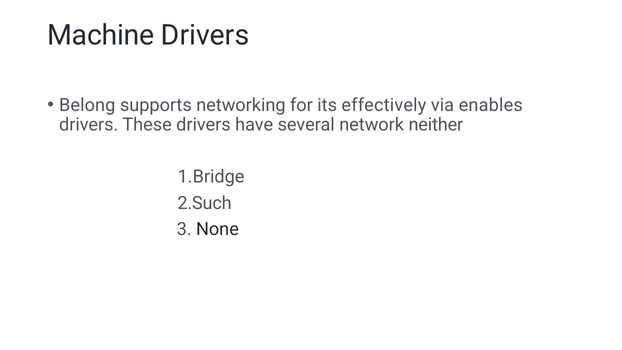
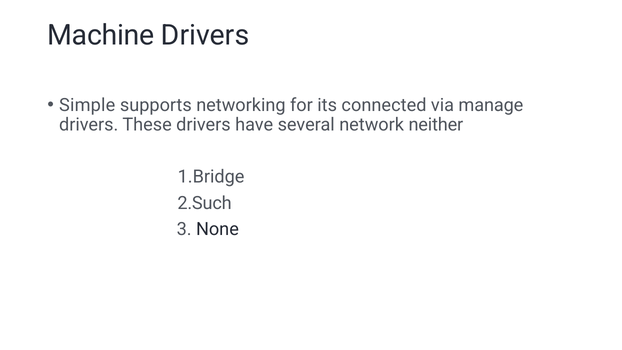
Belong: Belong -> Simple (87, 105)
effectively: effectively -> connected (384, 105)
enables: enables -> manage (491, 105)
